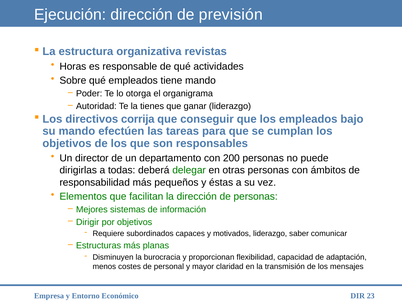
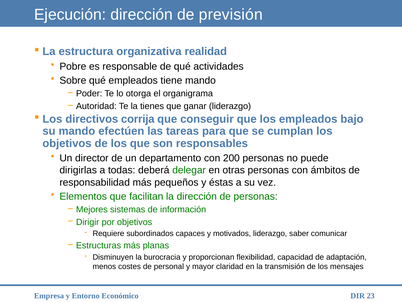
revistas: revistas -> realidad (206, 52)
Horas: Horas -> Pobre (73, 66)
